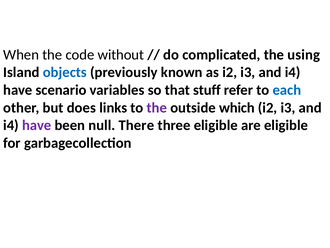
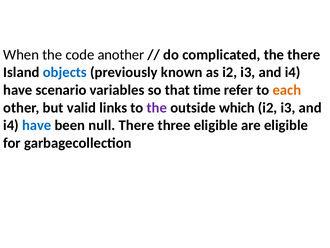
without: without -> another (121, 55)
the using: using -> there (304, 55)
stuff: stuff -> time (207, 90)
each colour: blue -> orange (287, 90)
does: does -> valid (81, 107)
have colour: purple -> blue (37, 125)
